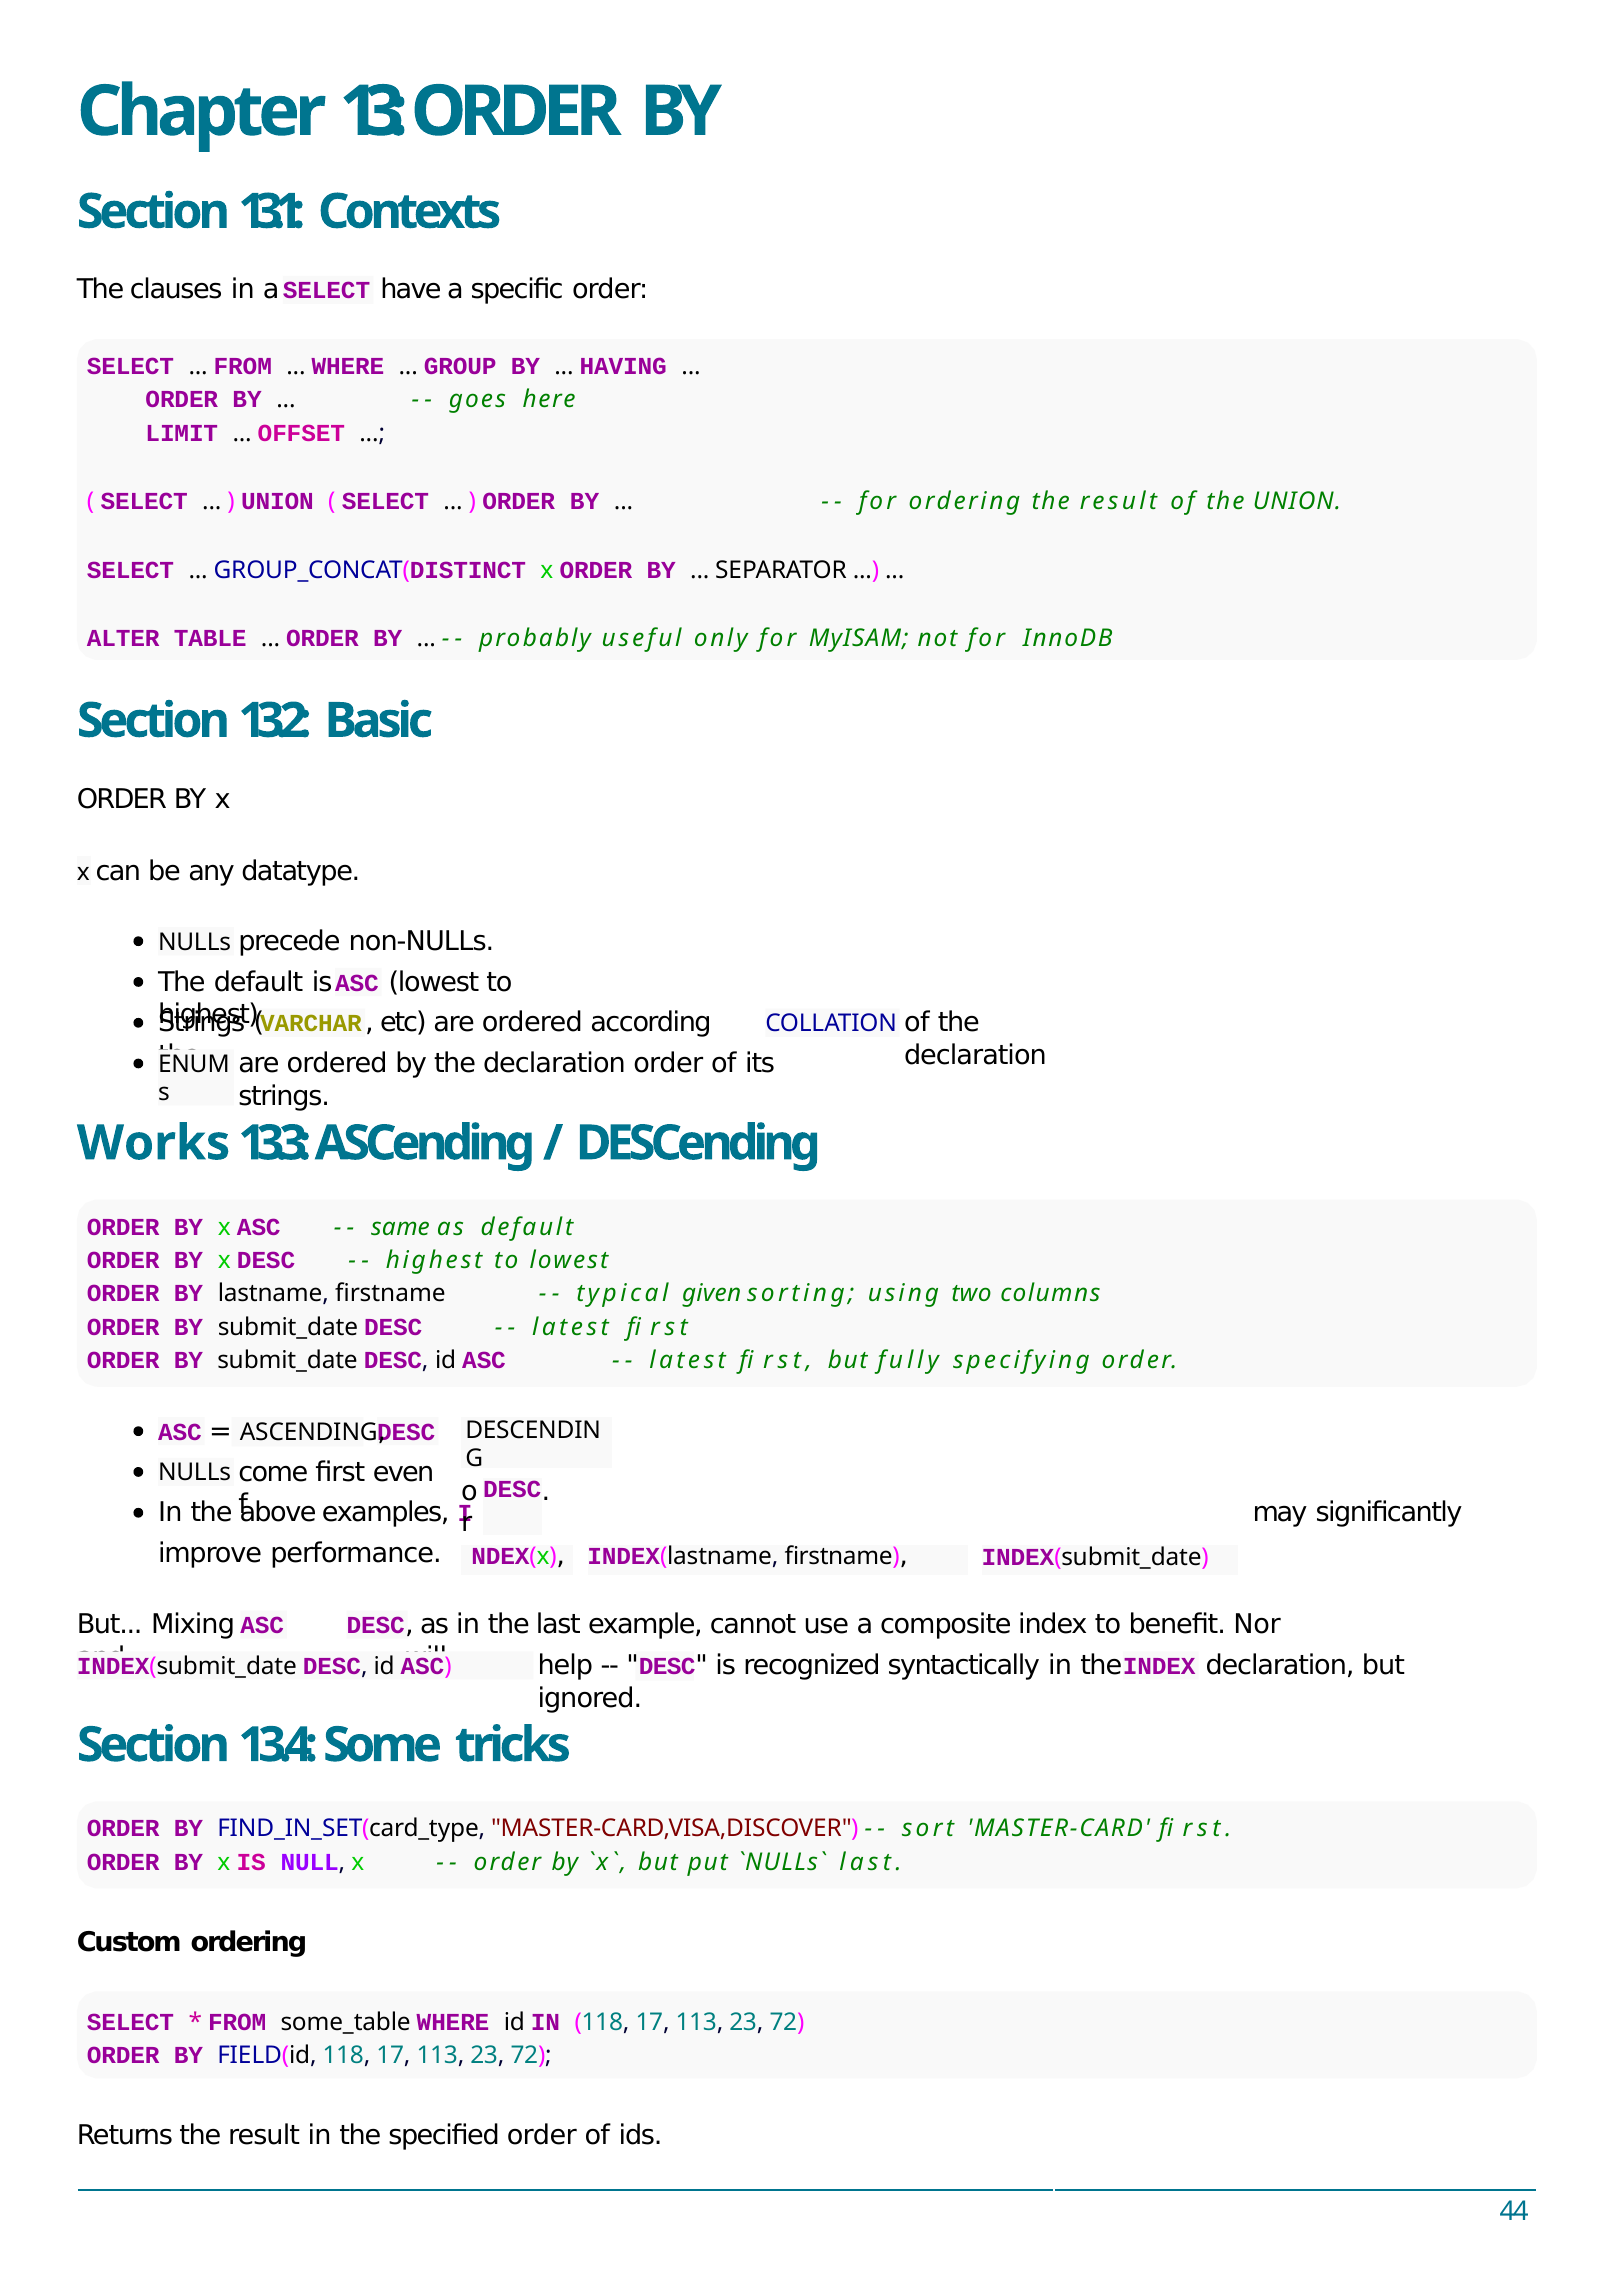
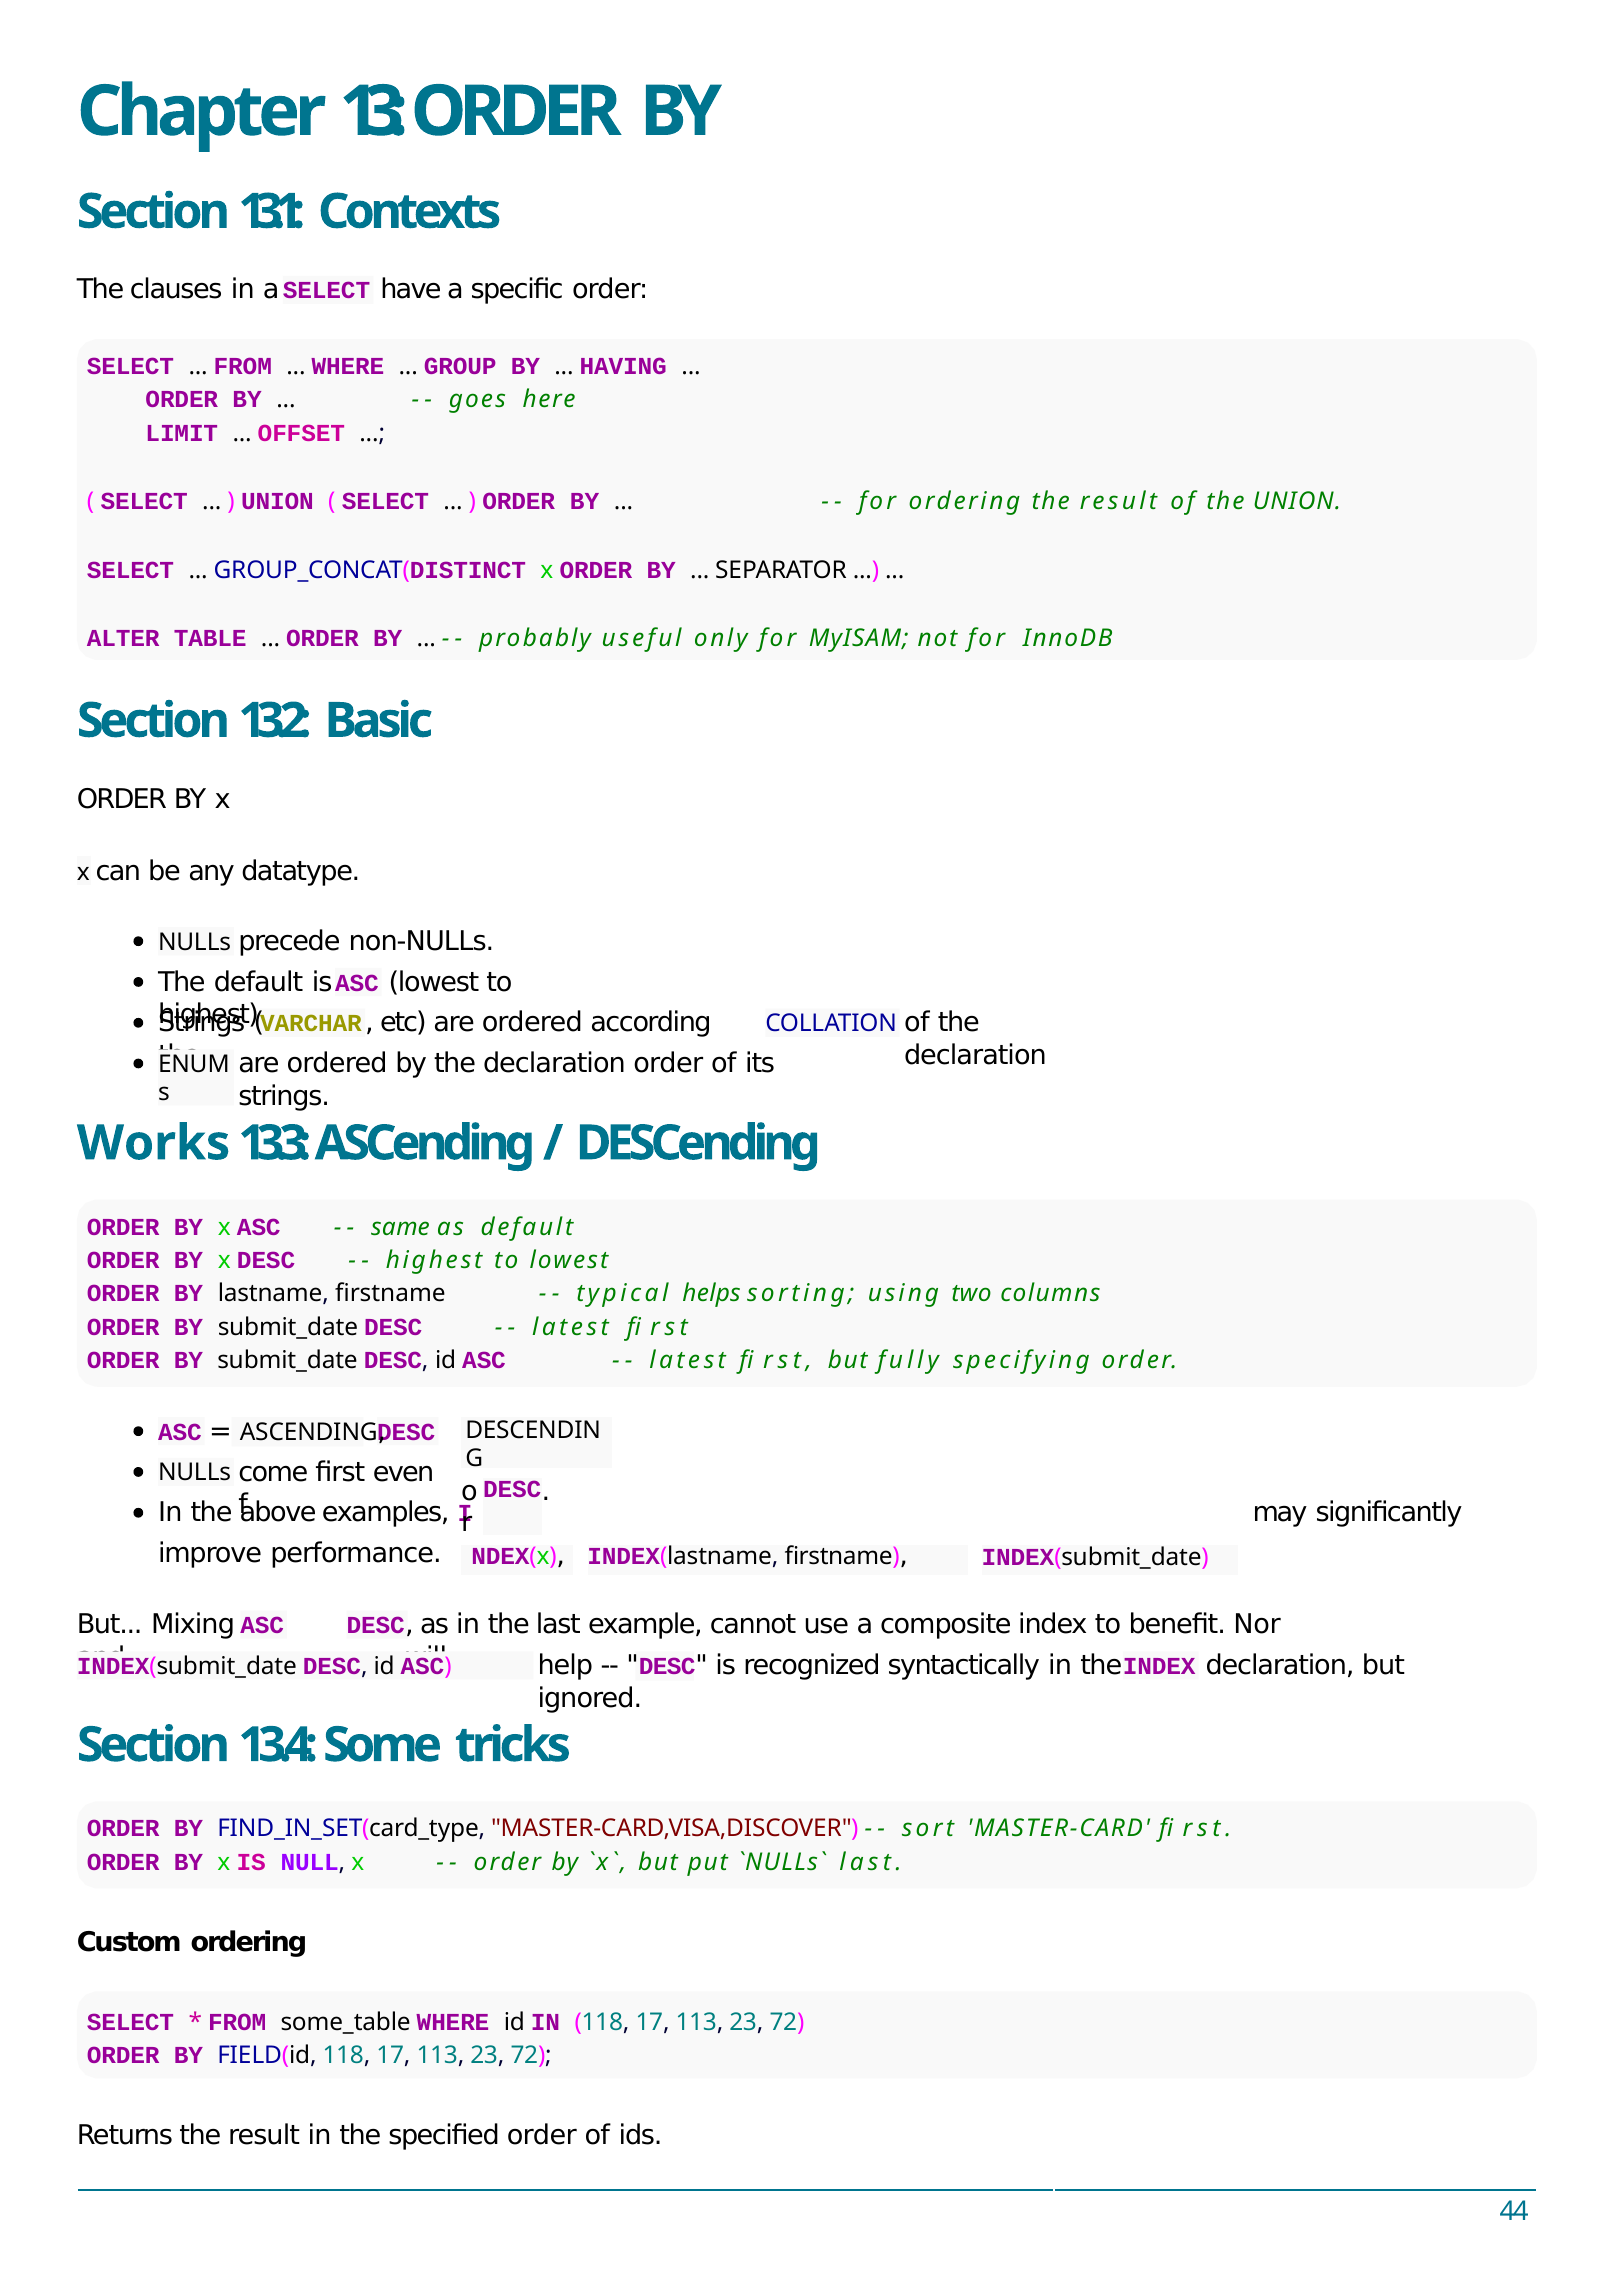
given: given -> helps (712, 1294)
